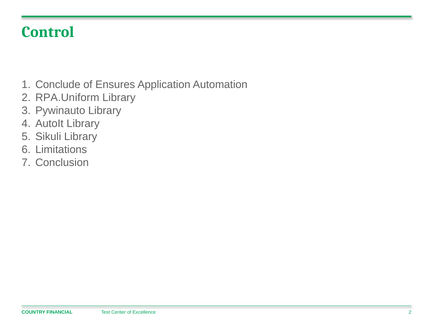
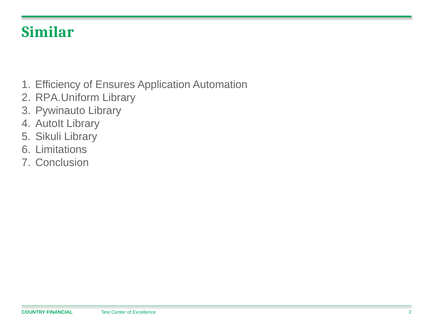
Control: Control -> Similar (48, 32)
Conclude: Conclude -> Efficiency (58, 85)
